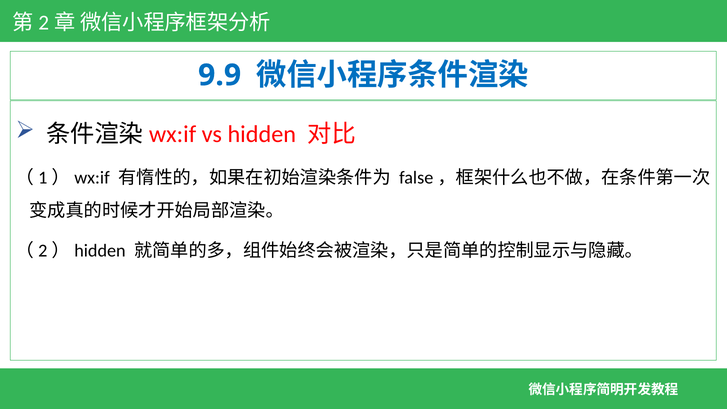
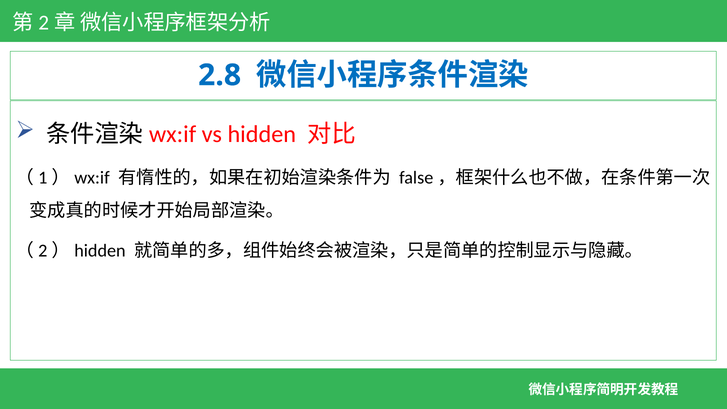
9.9: 9.9 -> 2.8 (220, 75)
